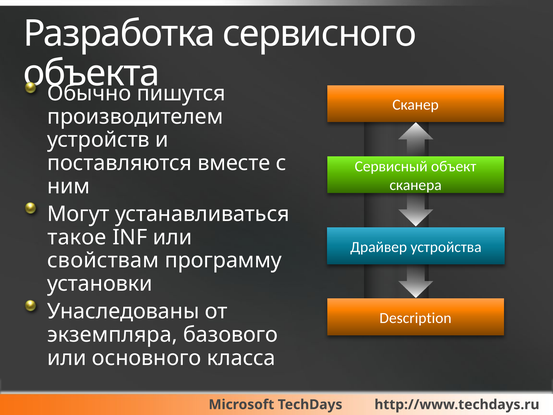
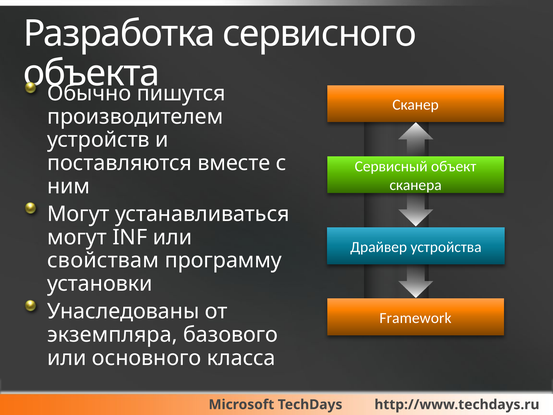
такое: такое -> могут (77, 237)
Description: Description -> Framework (415, 318)
